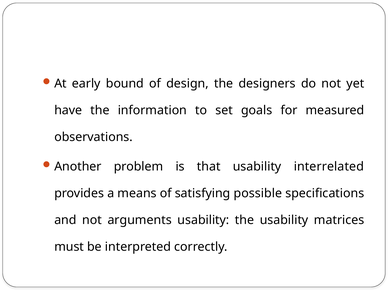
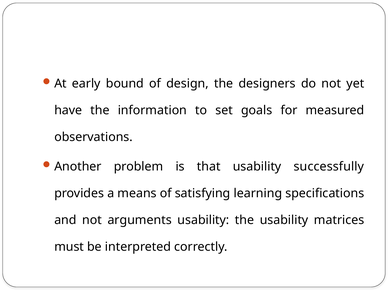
interrelated: interrelated -> successfully (329, 167)
possible: possible -> learning (258, 193)
